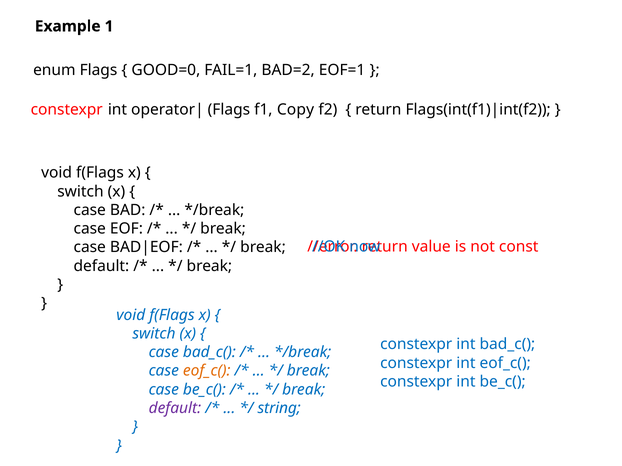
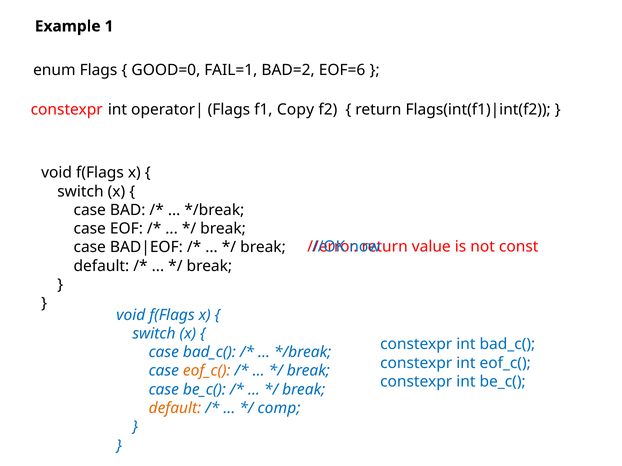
EOF=1: EOF=1 -> EOF=6 (342, 70)
default colour: purple -> orange (175, 409)
string: string -> comp (279, 409)
